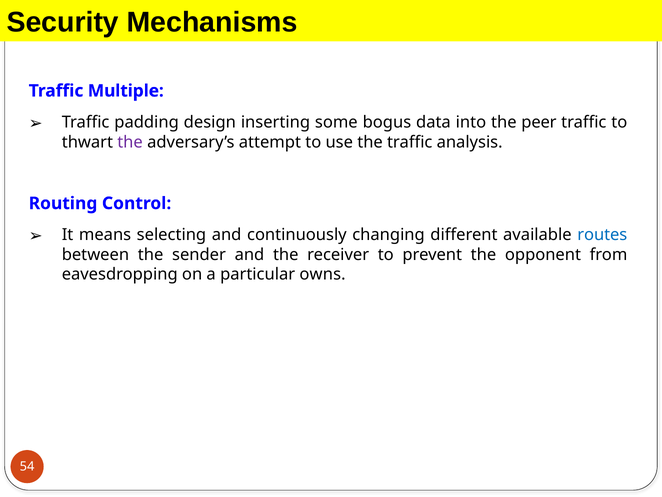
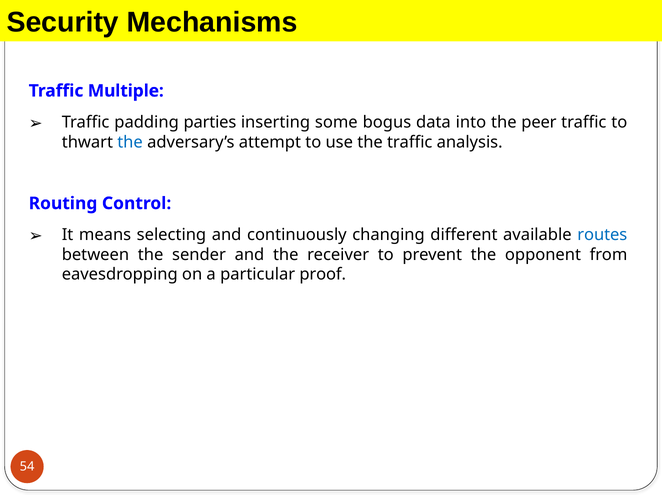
design: design -> parties (210, 122)
the colour: purple -> blue (130, 142)
owns: owns -> proof (323, 274)
